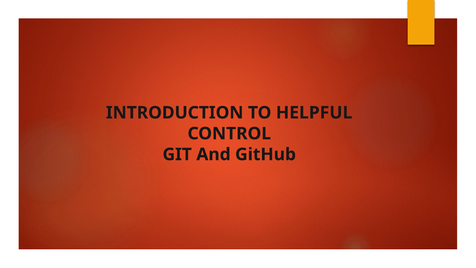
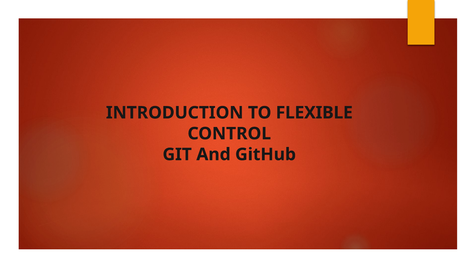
HELPFUL: HELPFUL -> FLEXIBLE (314, 113)
